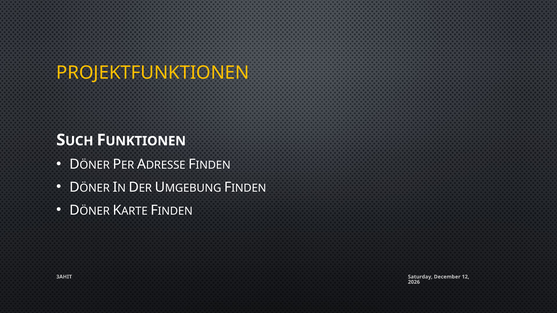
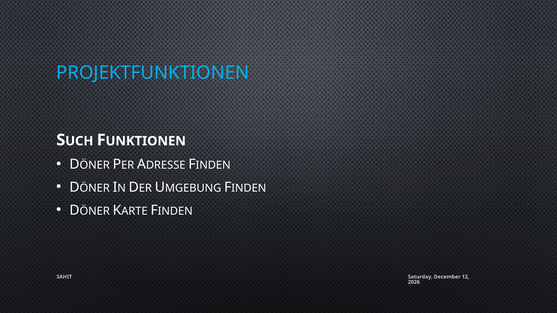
PROJEKTFUNKTIONEN colour: yellow -> light blue (153, 73)
